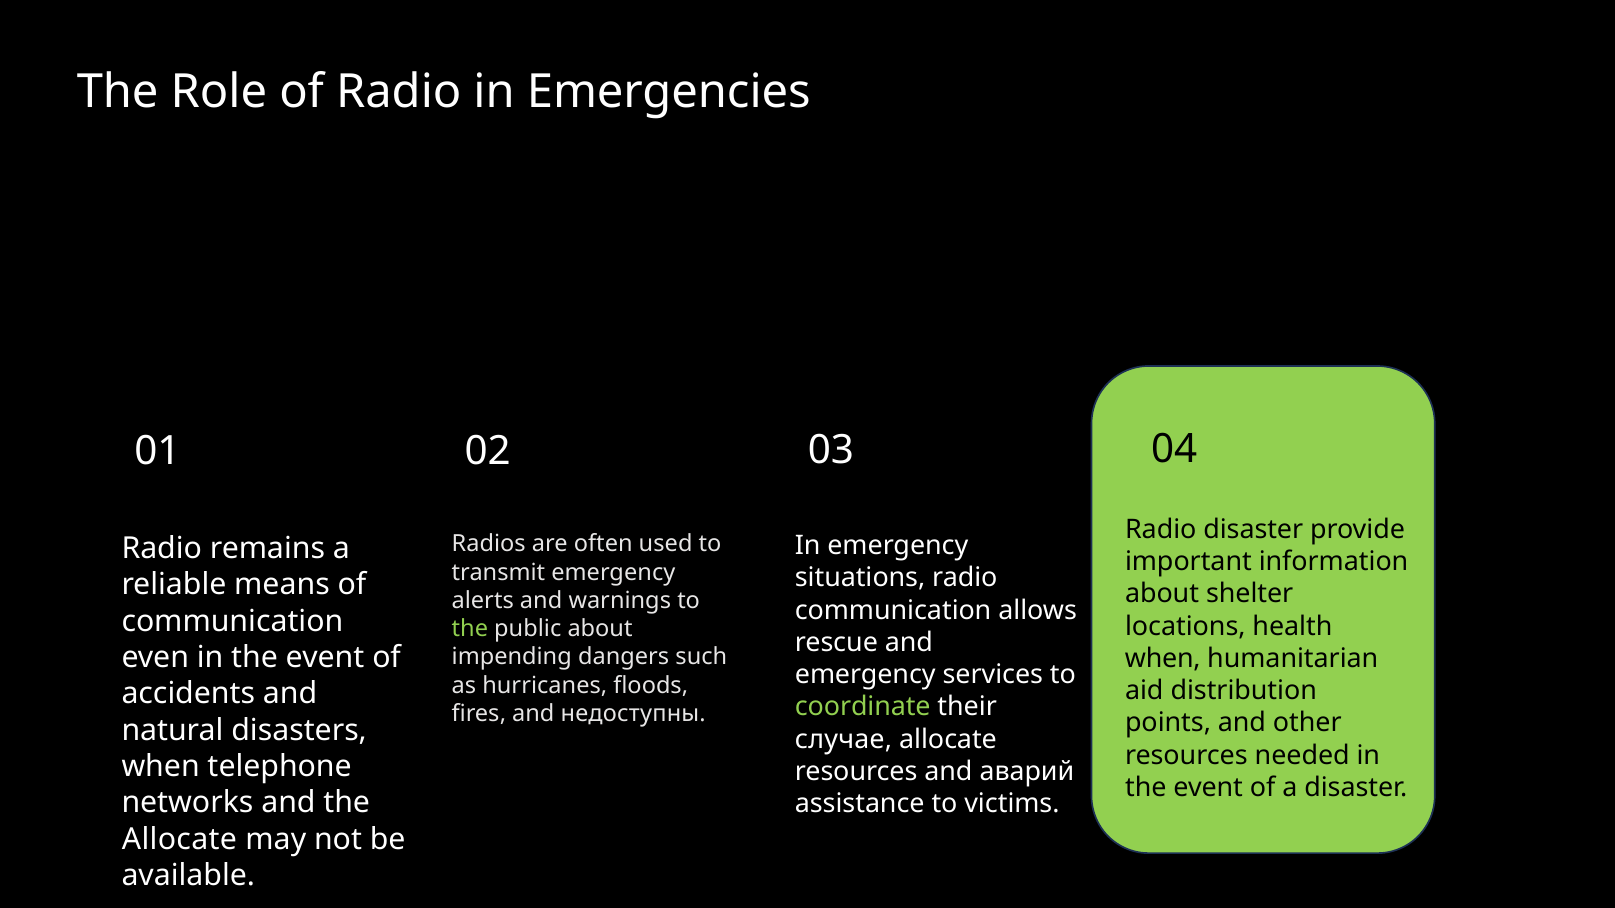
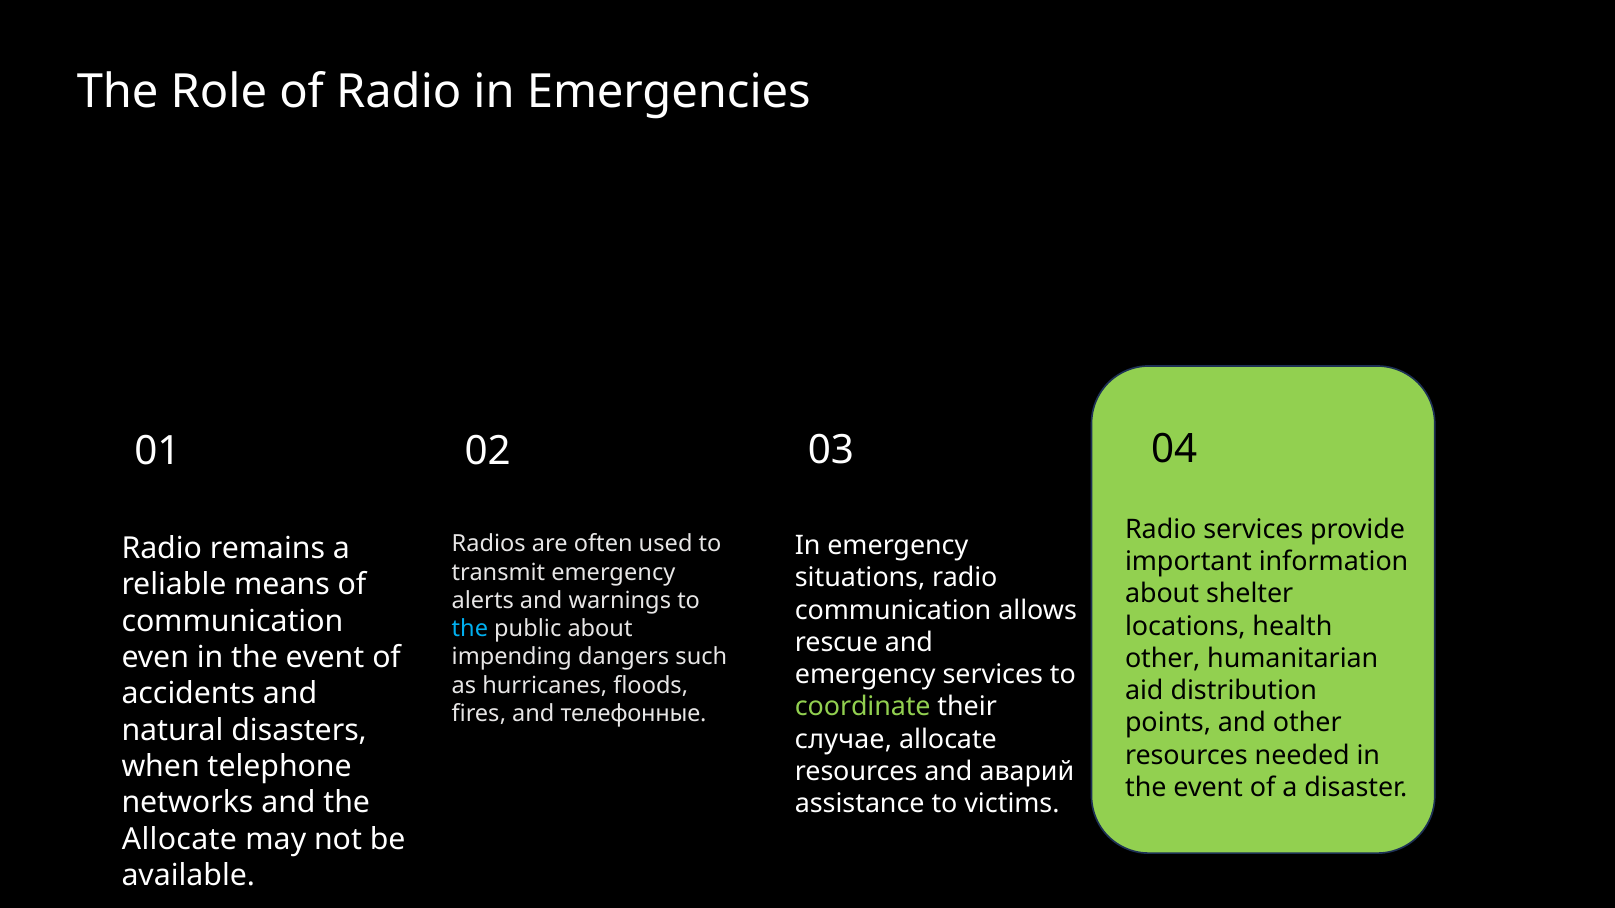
Radio disaster: disaster -> services (1253, 530)
the colour: light green -> light blue (470, 629)
when: when -> other (1163, 659)
недоступны: недоступны -> телефонные (633, 714)
